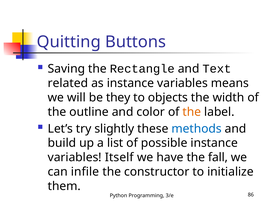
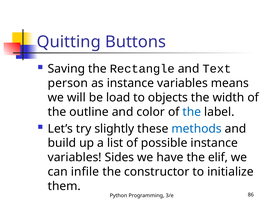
related: related -> person (68, 83)
they: they -> load (118, 98)
the colour: orange -> blue (192, 112)
Itself: Itself -> Sides (119, 158)
fall: fall -> elif (218, 158)
